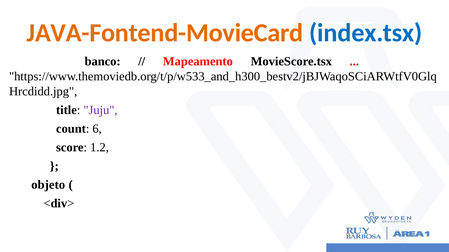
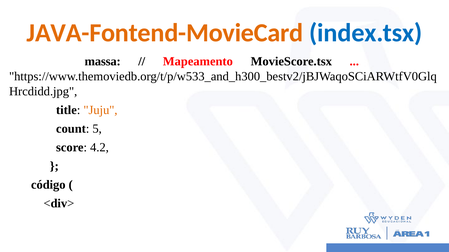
banco: banco -> massa (103, 62)
Juju colour: purple -> orange (100, 110)
6: 6 -> 5 (97, 129)
1.2: 1.2 -> 4.2 (99, 148)
objeto: objeto -> código (48, 185)
